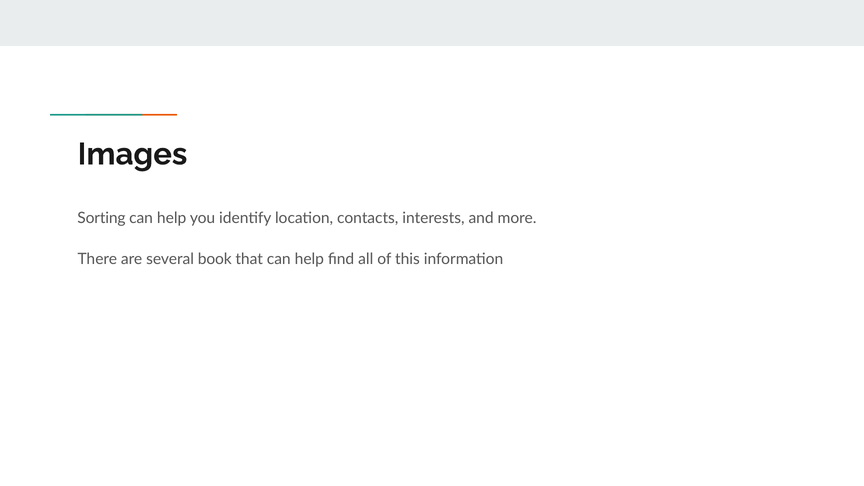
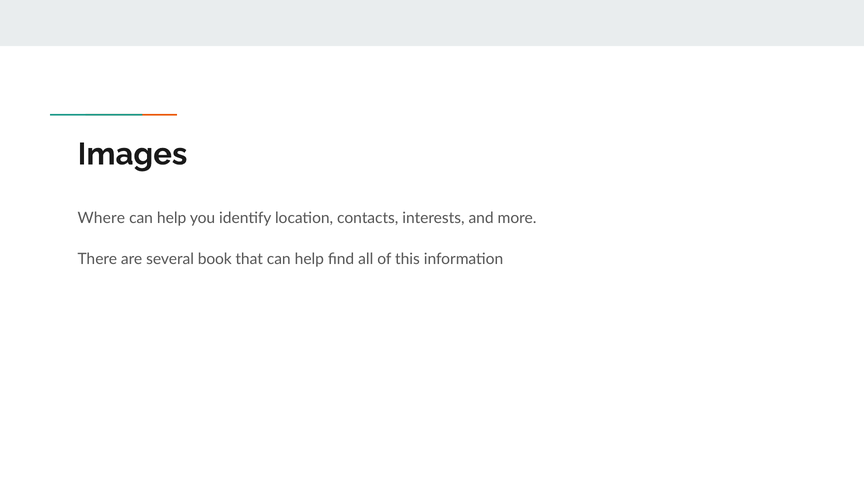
Sorting: Sorting -> Where (101, 218)
